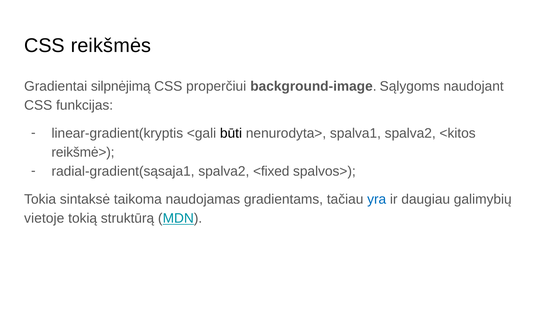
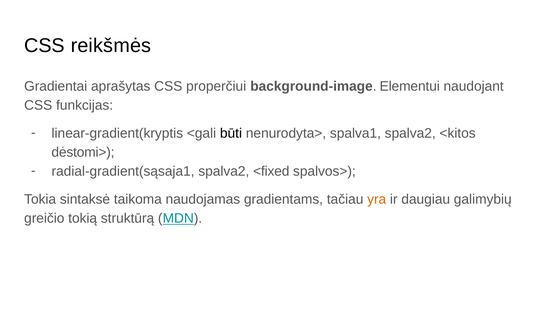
silpnėjimą: silpnėjimą -> aprašytas (121, 86)
Sąlygoms: Sąlygoms -> Elementui (410, 86)
reikšmė>: reikšmė> -> dėstomi> (83, 152)
yra colour: blue -> orange (377, 199)
vietoje: vietoje -> greičio (44, 218)
